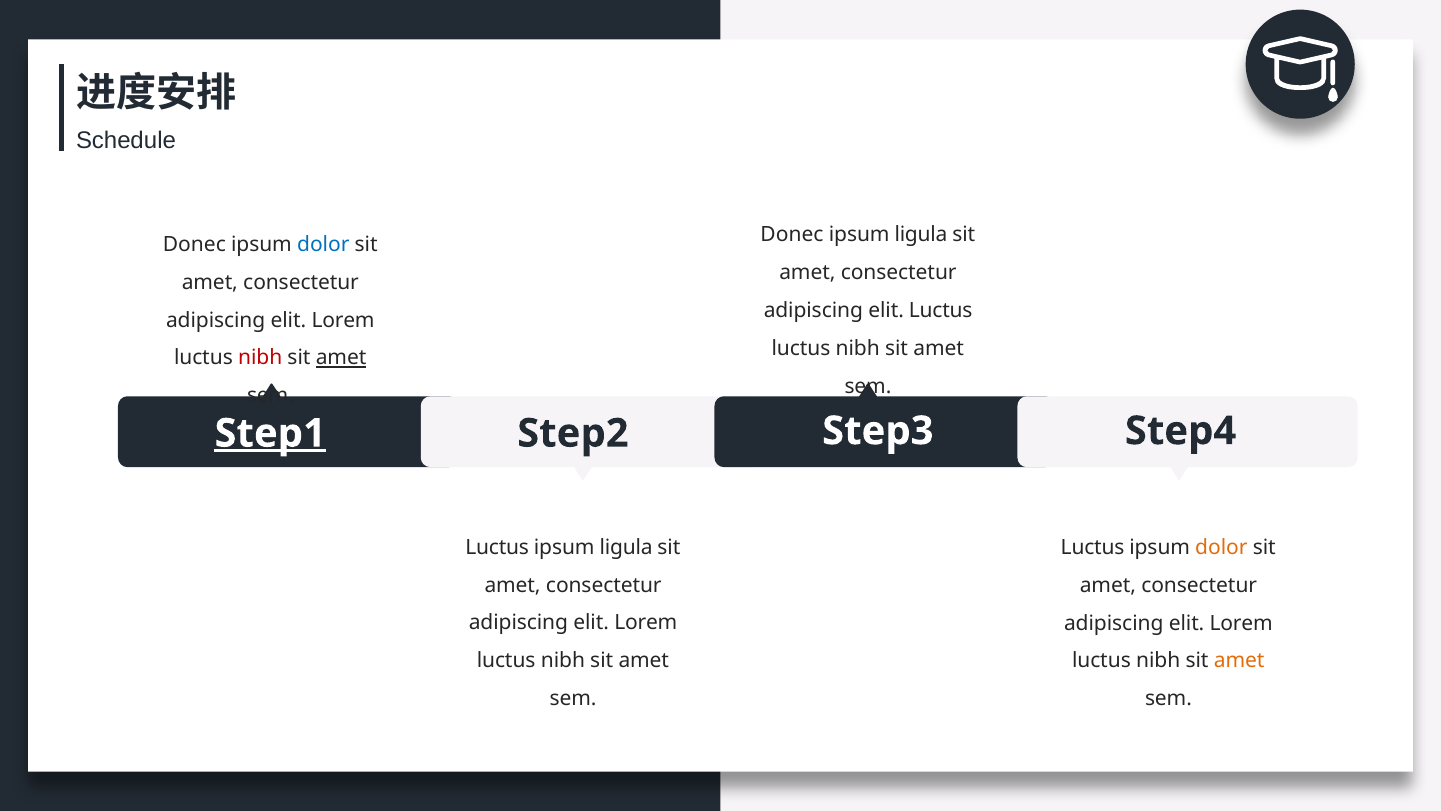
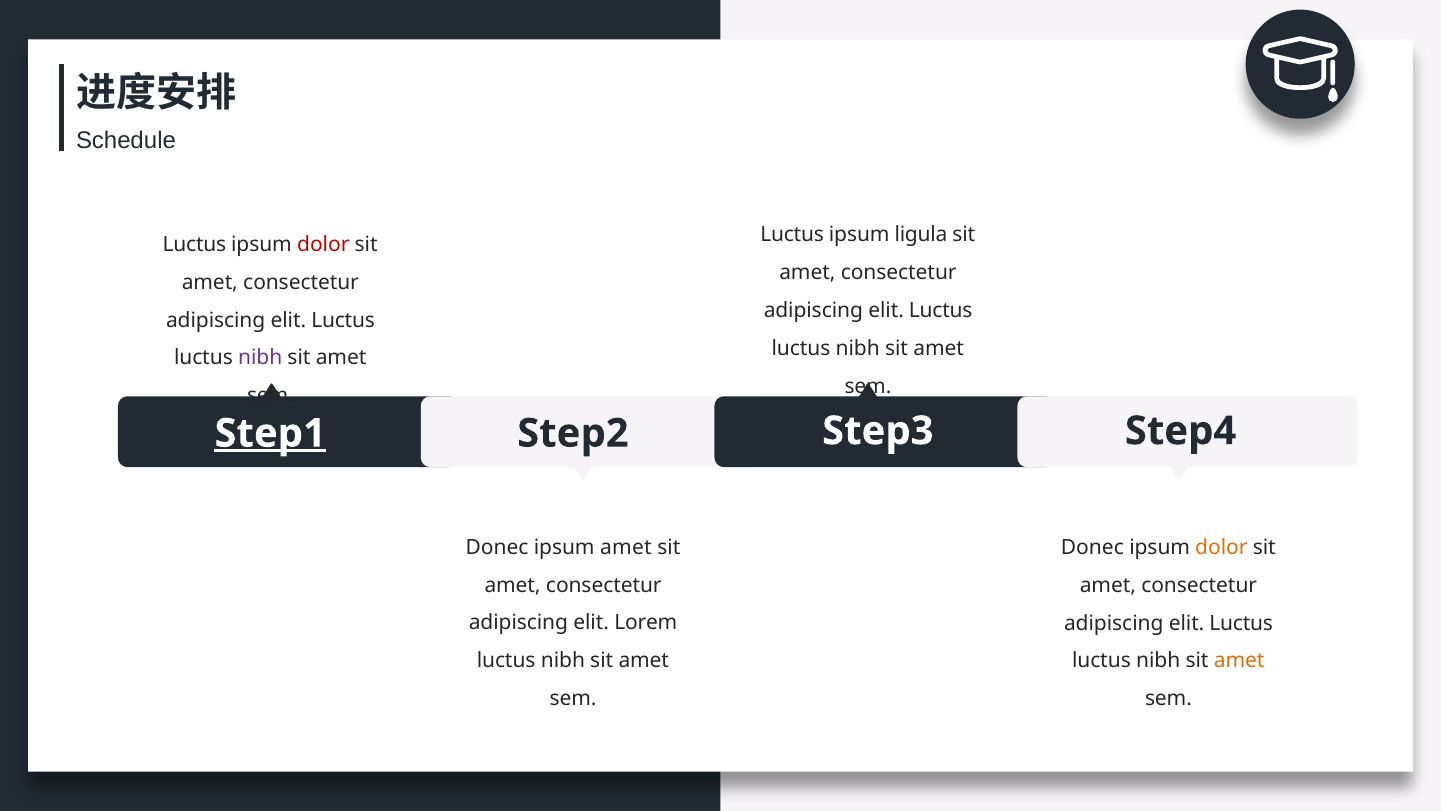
Donec: Donec -> Luctus (792, 235)
Donec: Donec -> Luctus (194, 244)
dolor colour: blue -> red (323, 244)
Lorem: Lorem -> Luctus (343, 320)
nibh colour: red -> purple (260, 358)
amet underline: present -> none (341, 358)
Luctus: Luctus -> Donec (497, 547)
ligula: ligula -> amet (626, 547)
Luctus: Luctus -> Donec (1092, 547)
Lorem: Lorem -> Luctus (1241, 623)
